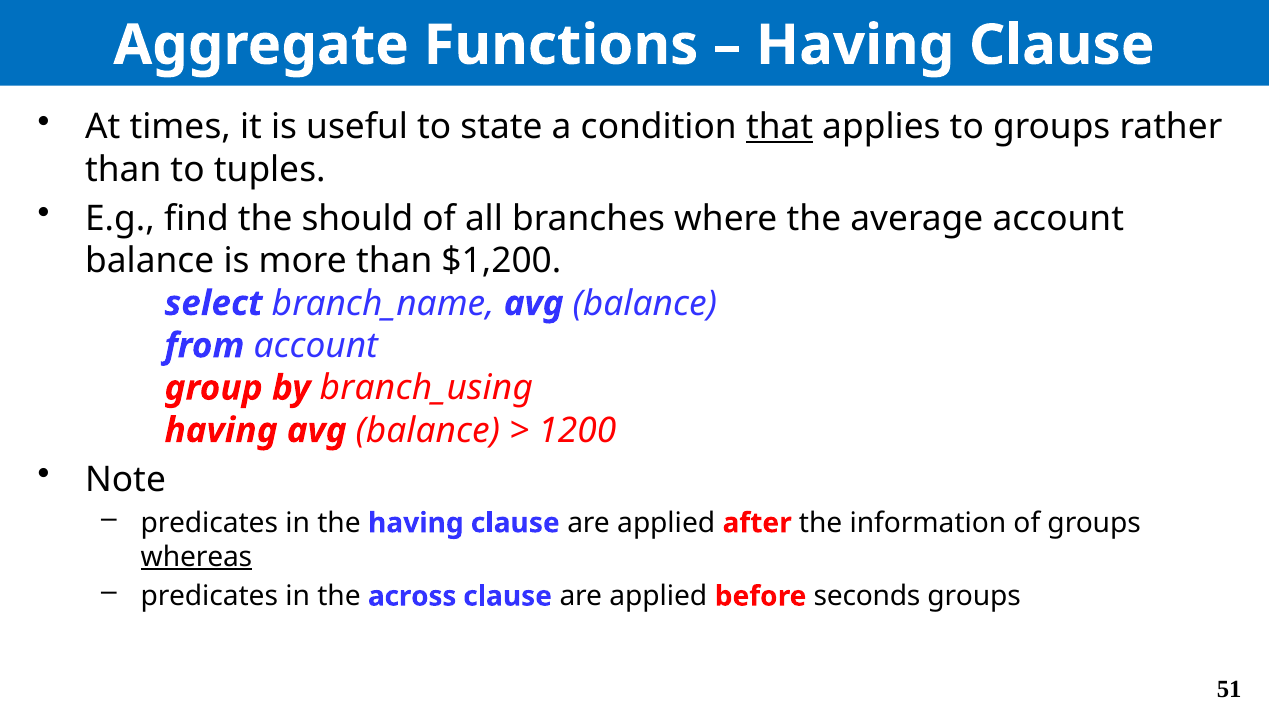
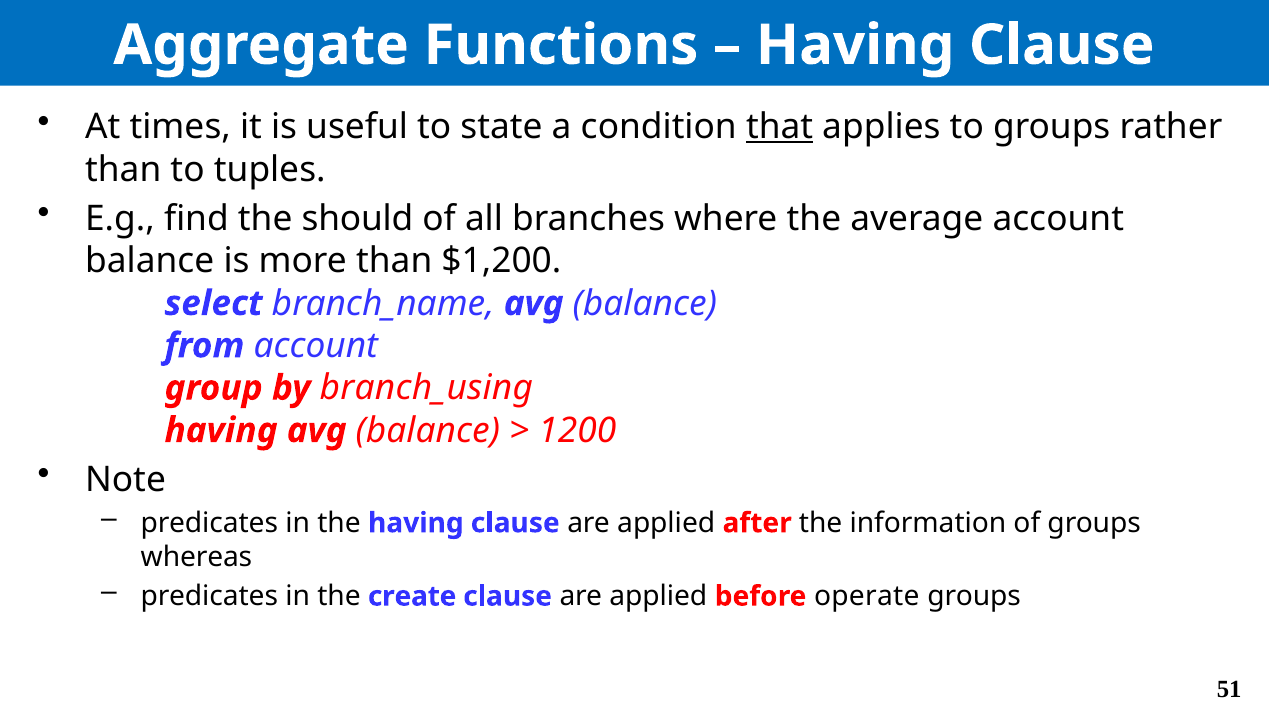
whereas underline: present -> none (196, 557)
across: across -> create (412, 596)
seconds: seconds -> operate (867, 596)
